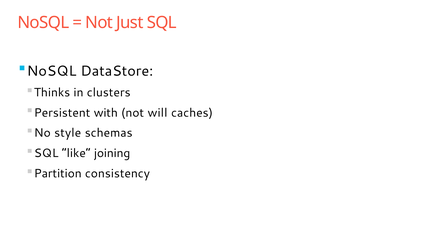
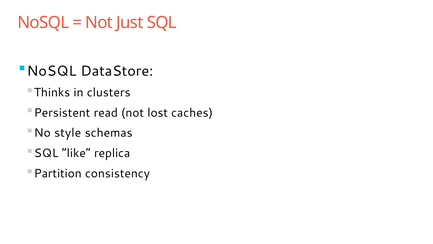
with: with -> read (106, 113)
will: will -> lost (158, 113)
joining: joining -> replica (112, 153)
